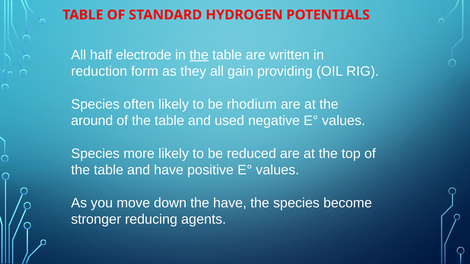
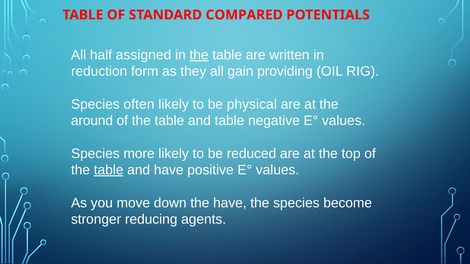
HYDROGEN: HYDROGEN -> COMPARED (244, 15)
electrode: electrode -> assigned (144, 55)
rhodium: rhodium -> physical (252, 104)
and used: used -> table (229, 121)
table underline: none -> present (109, 170)
